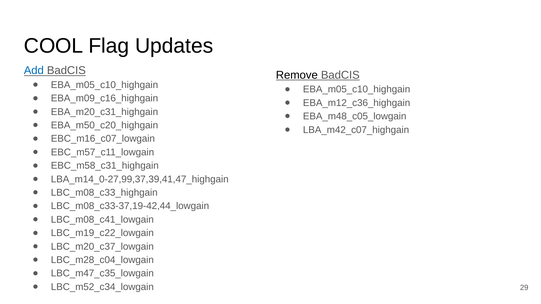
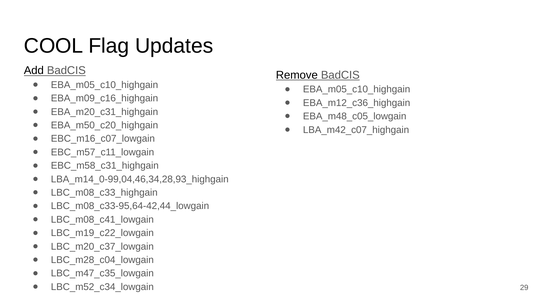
Add colour: blue -> black (34, 71)
LBA_m14_0-27,99,37,39,41,47_highgain: LBA_m14_0-27,99,37,39,41,47_highgain -> LBA_m14_0-99,04,46,34,28,93_highgain (140, 179)
LBC_m08_c33-37,19-42,44_lowgain: LBC_m08_c33-37,19-42,44_lowgain -> LBC_m08_c33-95,64-42,44_lowgain (130, 206)
